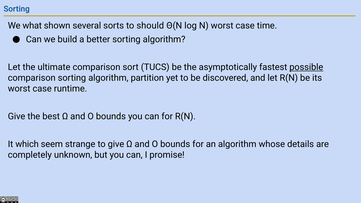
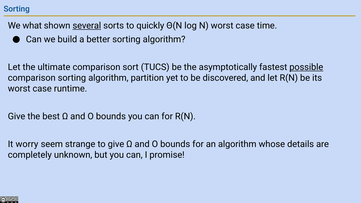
several underline: none -> present (87, 26)
should: should -> quickly (150, 26)
which: which -> worry (27, 144)
